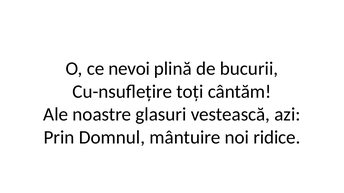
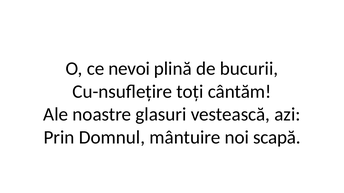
ridice: ridice -> scapă (277, 138)
